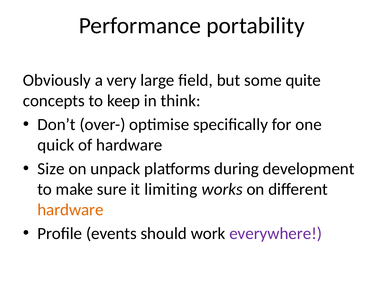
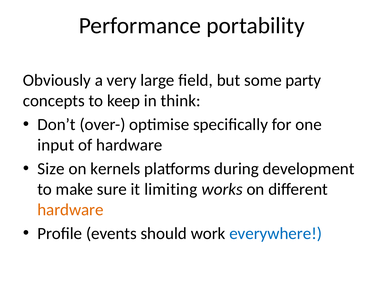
quite: quite -> party (303, 80)
quick: quick -> input (56, 145)
unpack: unpack -> kernels (115, 169)
everywhere colour: purple -> blue (276, 234)
